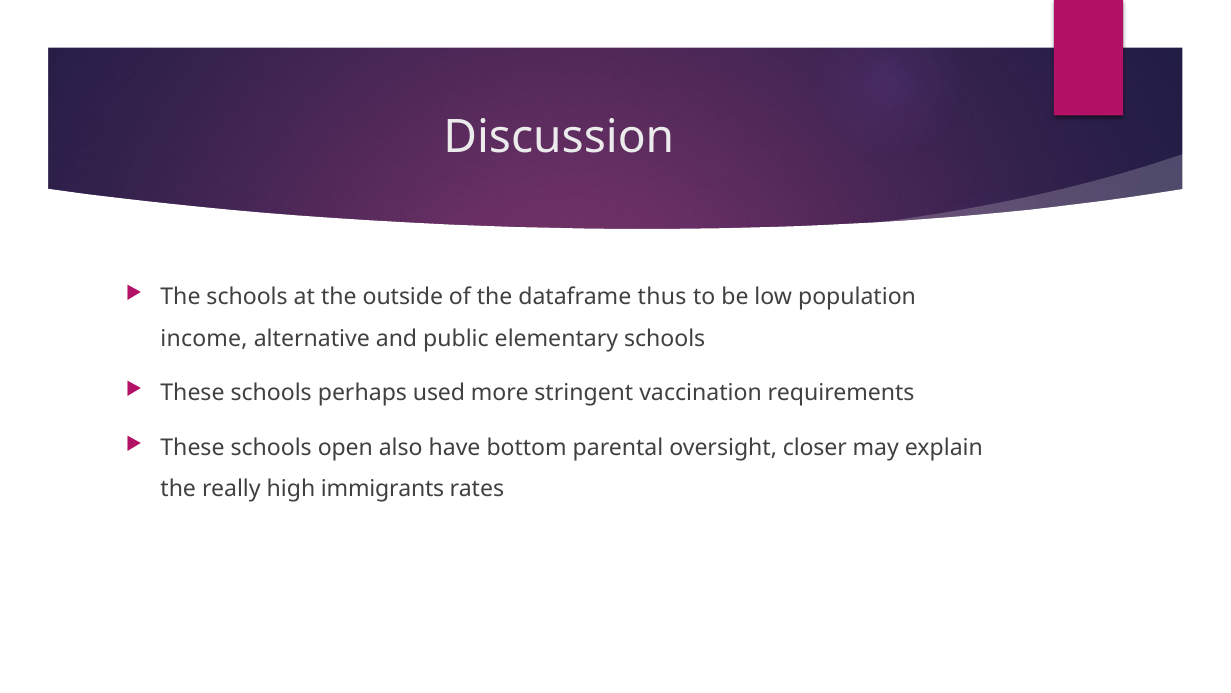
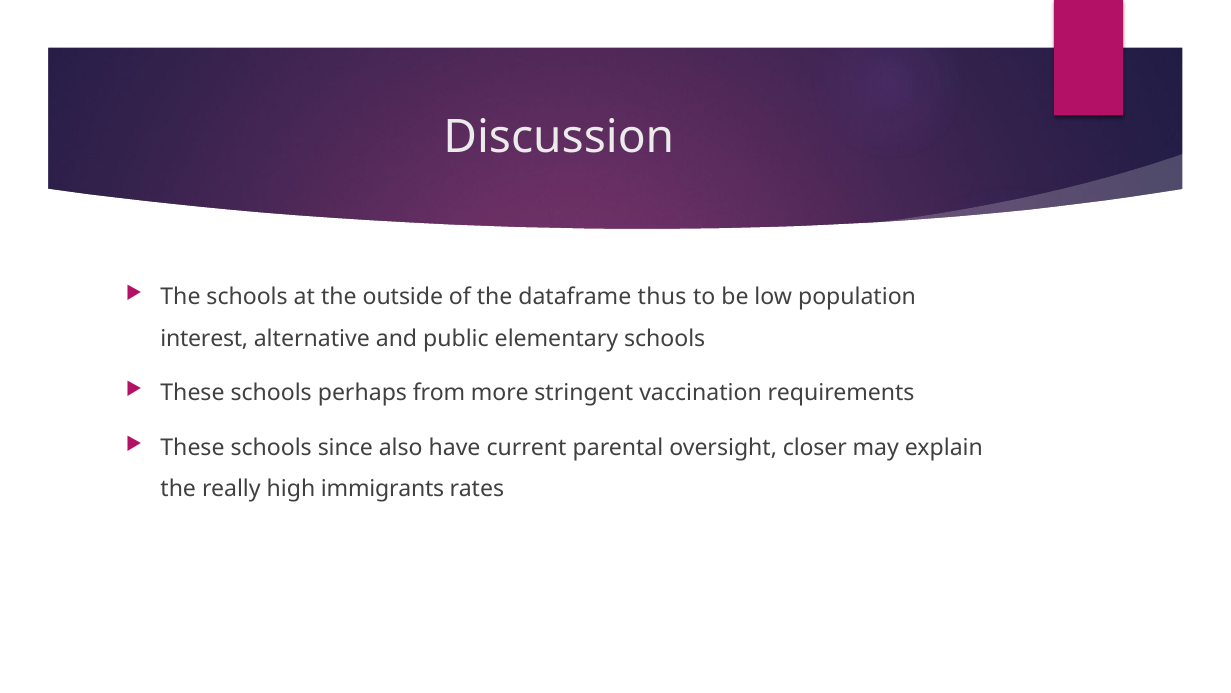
income: income -> interest (204, 338)
used: used -> from (439, 393)
open: open -> since (345, 447)
bottom: bottom -> current (527, 447)
